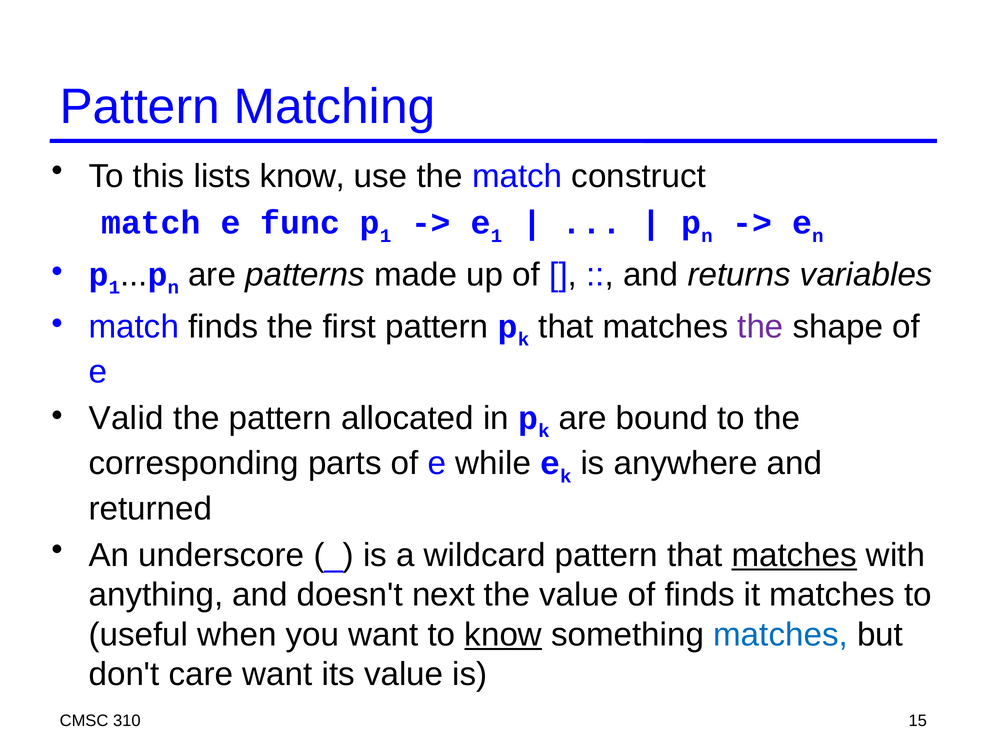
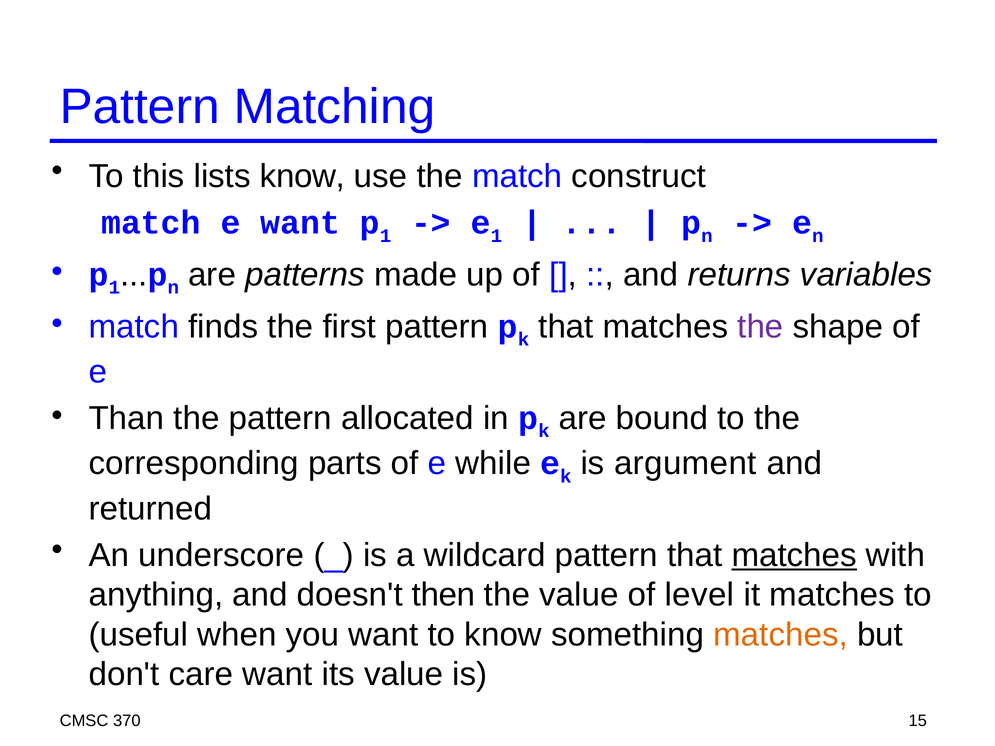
e func: func -> want (300, 223)
Valid: Valid -> Than (126, 418)
anywhere: anywhere -> argument (685, 464)
next: next -> then (444, 595)
of finds: finds -> level (699, 595)
know underline: present -> none (503, 635)
matches colour: blue -> orange (781, 635)
310: 310 -> 370 (127, 721)
